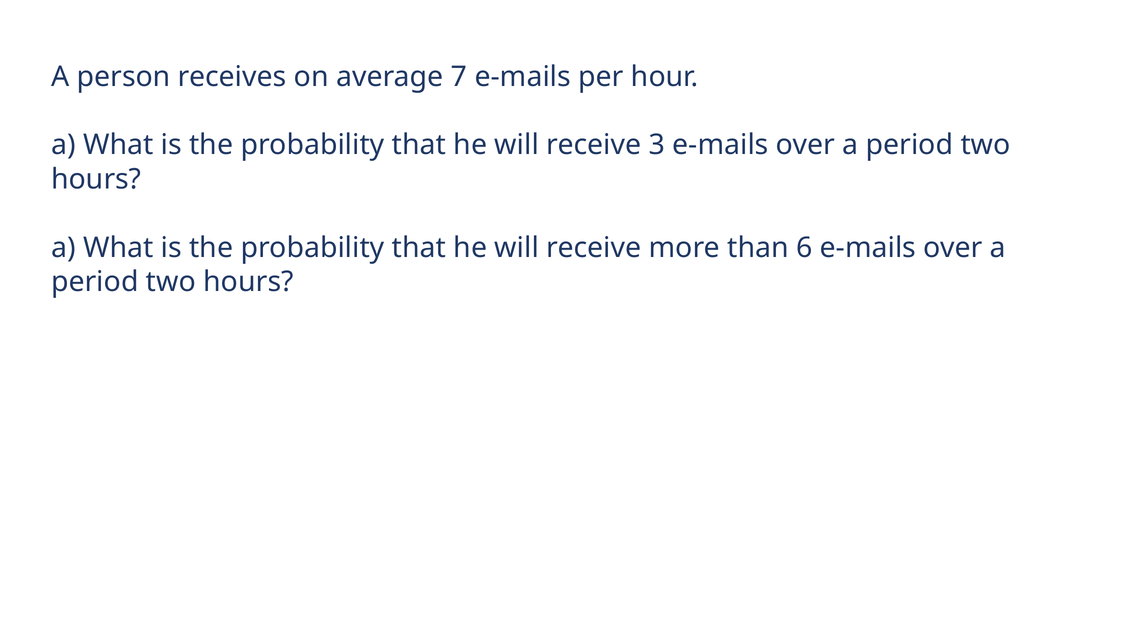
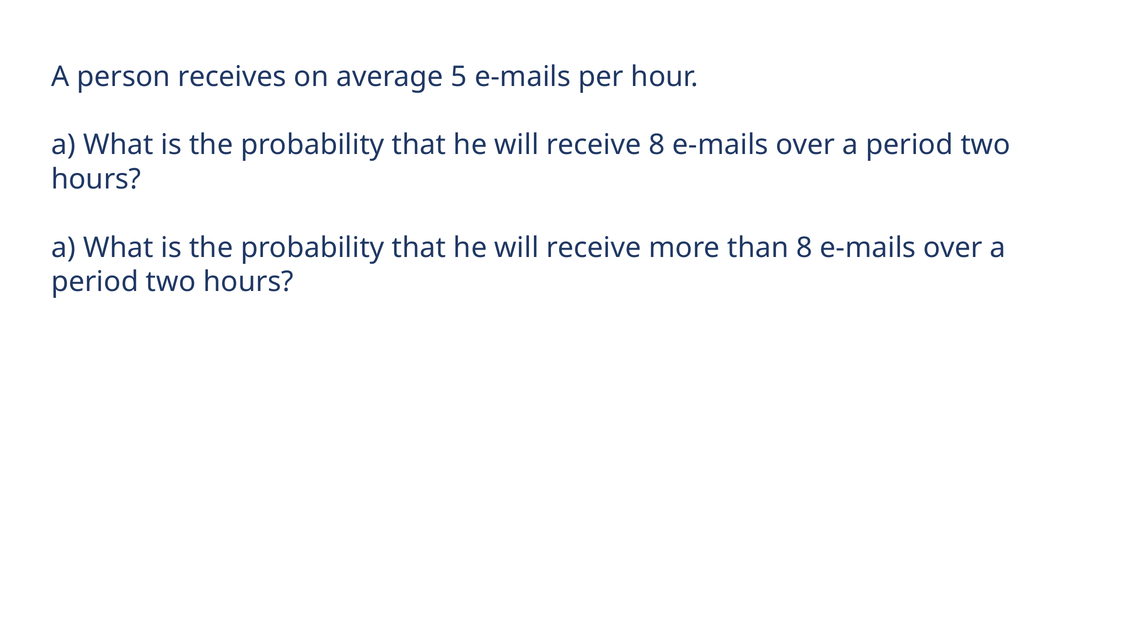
7: 7 -> 5 (459, 77)
receive 3: 3 -> 8 (657, 145)
than 6: 6 -> 8 (804, 248)
